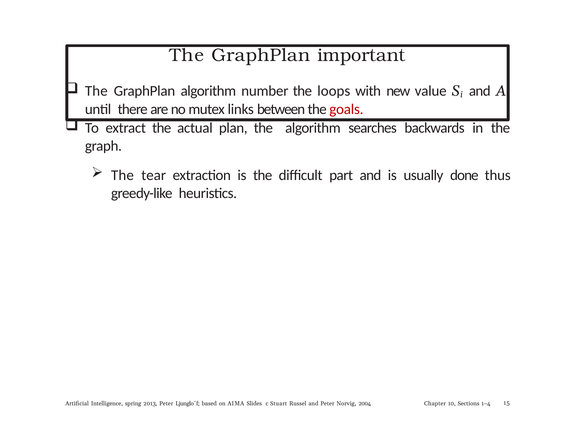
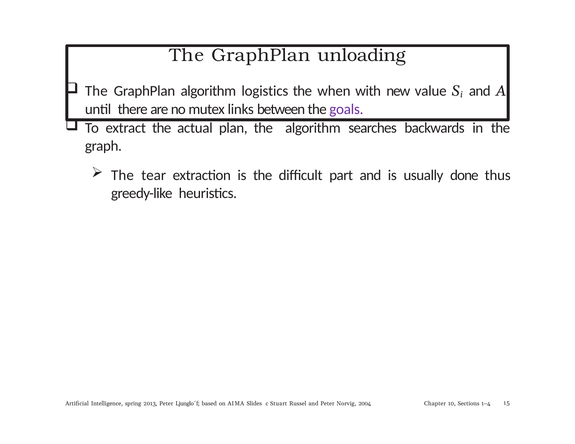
important: important -> unloading (362, 55)
number: number -> logistics (265, 91)
loops: loops -> when (334, 91)
goals colour: red -> purple (346, 109)
